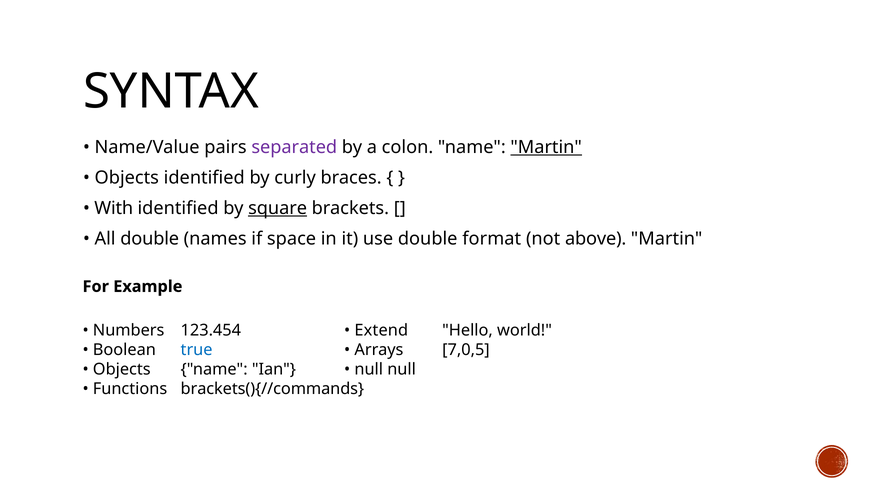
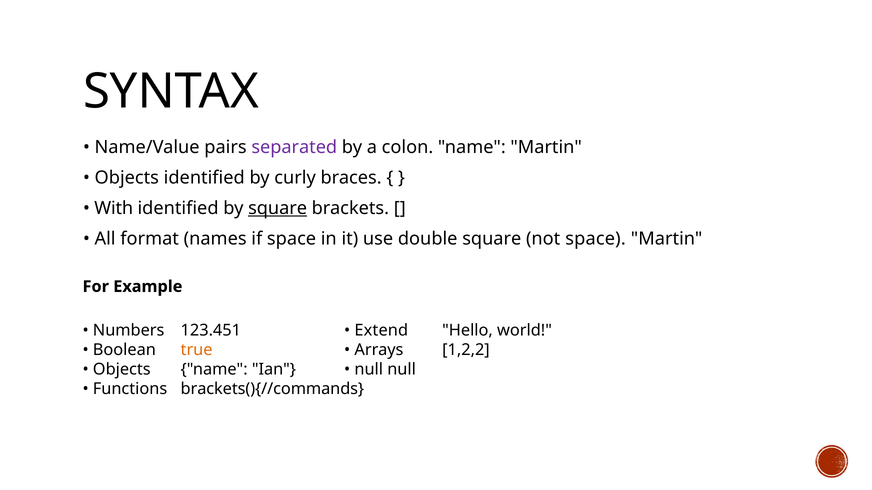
Martin underline: present -> none (546, 147)
All double: double -> format (150, 239)
double format: format -> square (492, 239)
not above: above -> space (596, 239)
123.454: 123.454 -> 123.451 (211, 330)
true colour: blue -> orange (197, 350)
7,0,5: 7,0,5 -> 1,2,2 (466, 350)
